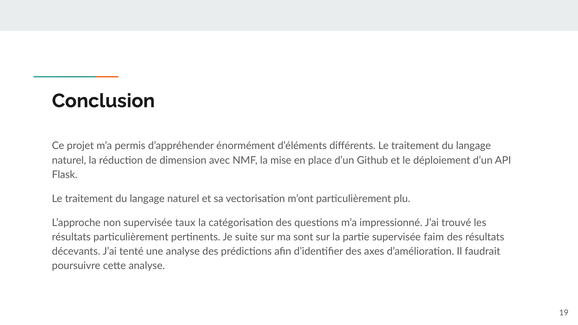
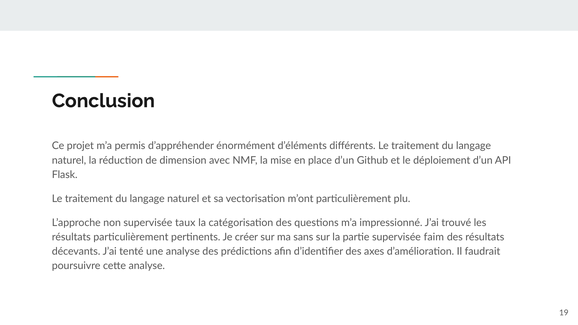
suite: suite -> créer (246, 237)
sont: sont -> sans (303, 237)
